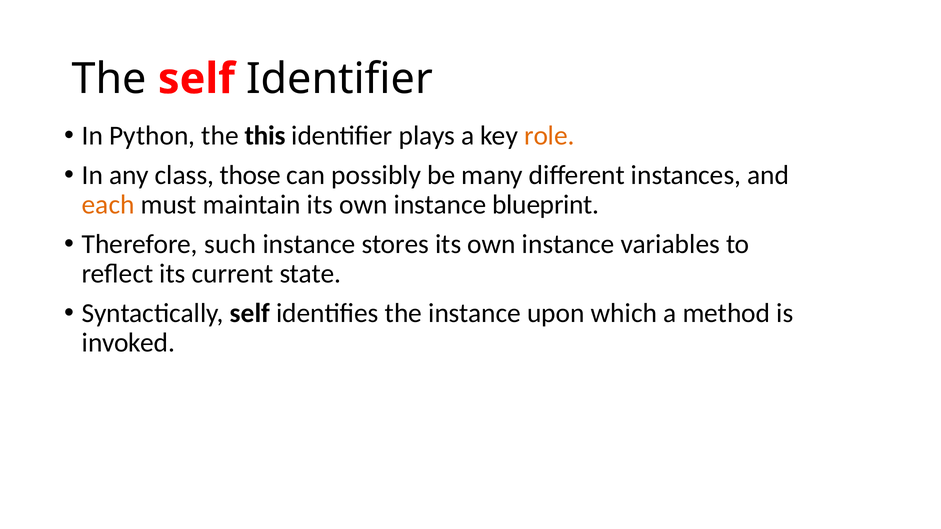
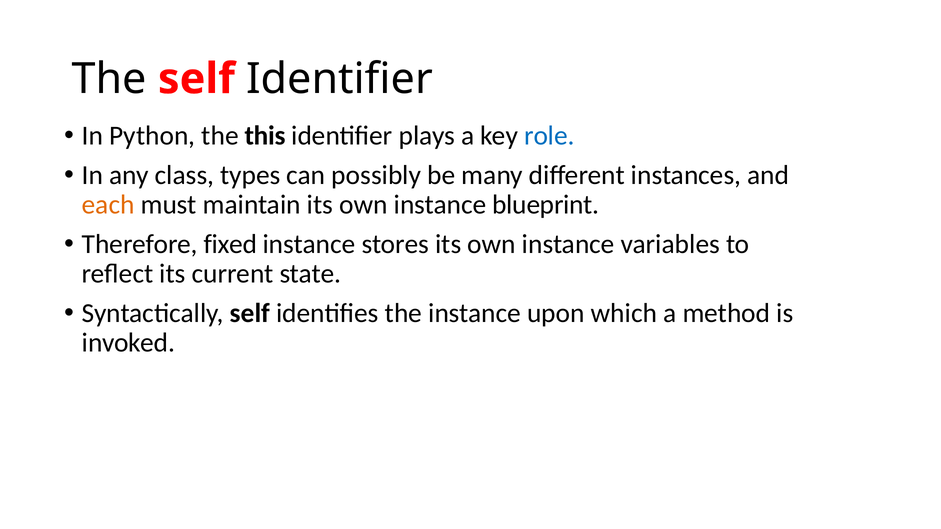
role colour: orange -> blue (549, 136)
those: those -> types (250, 175)
such: such -> fixed (230, 244)
